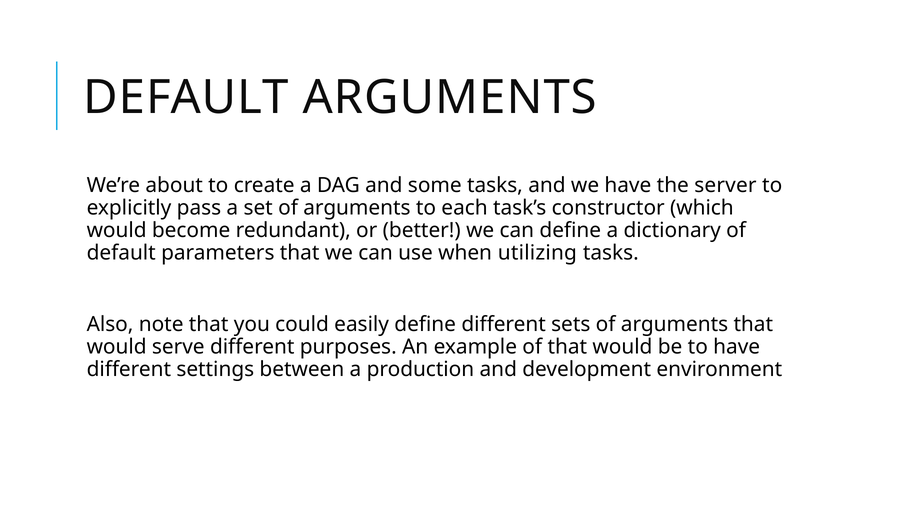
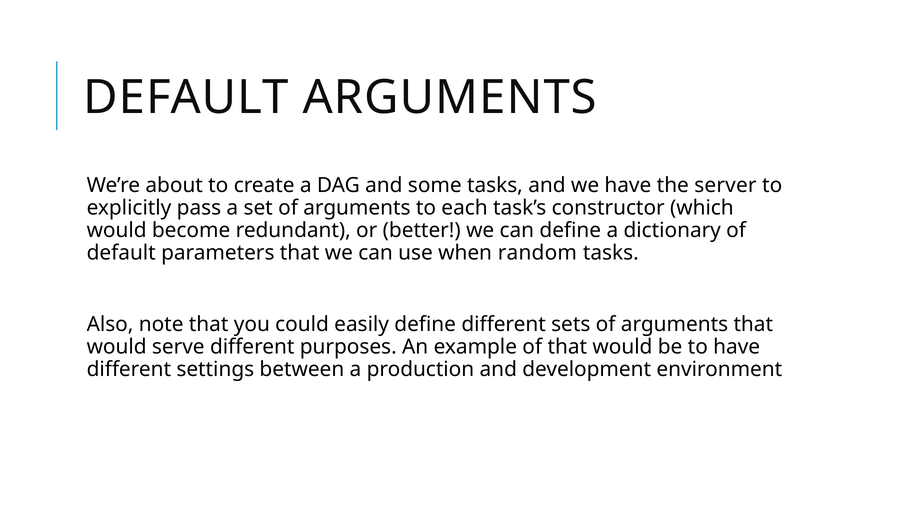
utilizing: utilizing -> random (537, 253)
